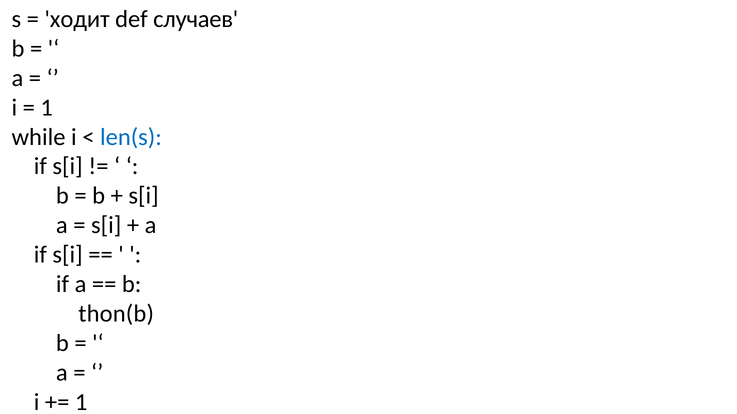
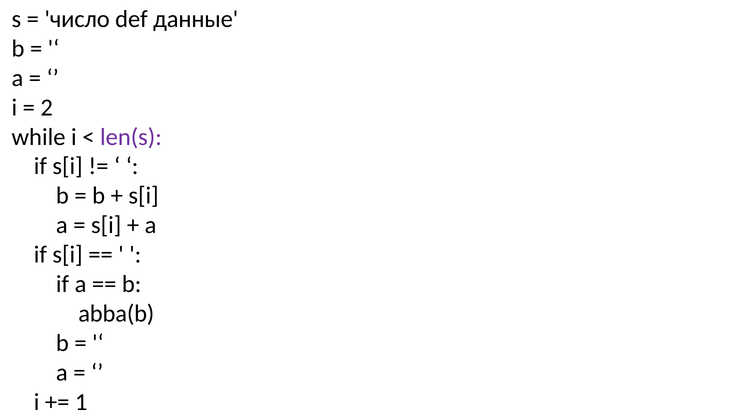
ходит: ходит -> число (77, 19)
случаев: случаев -> данные (196, 19)
1: 1 -> 2 (47, 108)
len(s colour: blue -> purple (131, 137)
thon(b: thon(b -> abba(b (116, 314)
